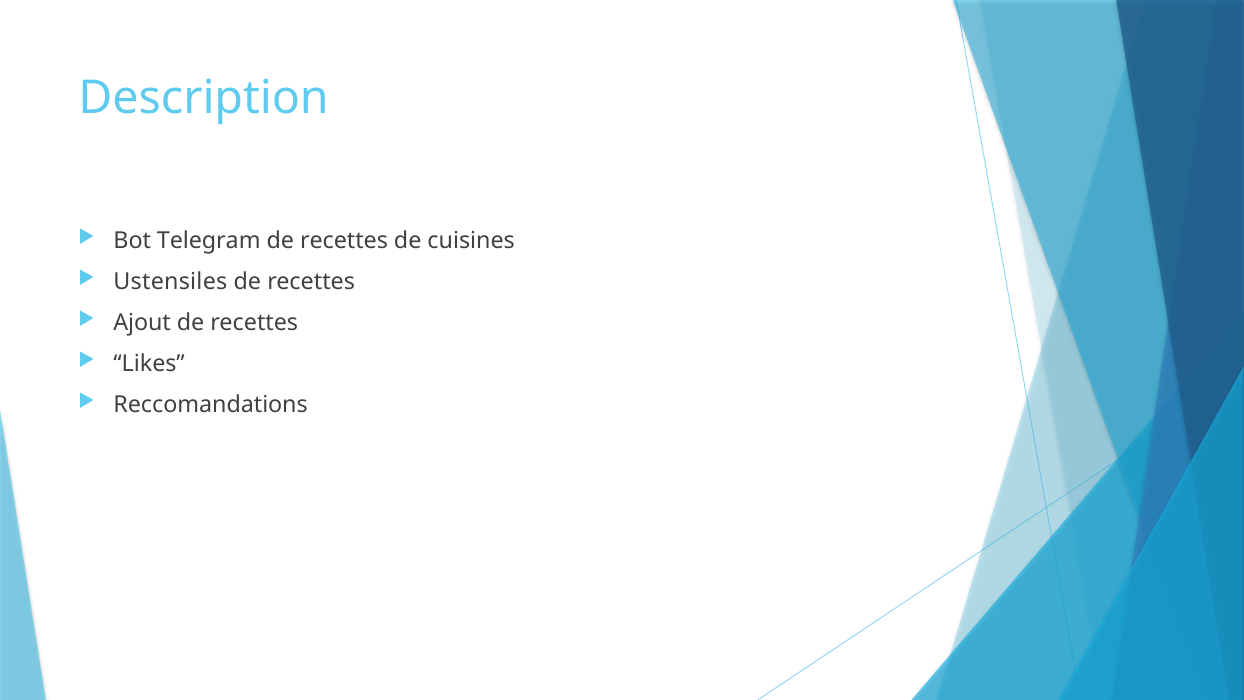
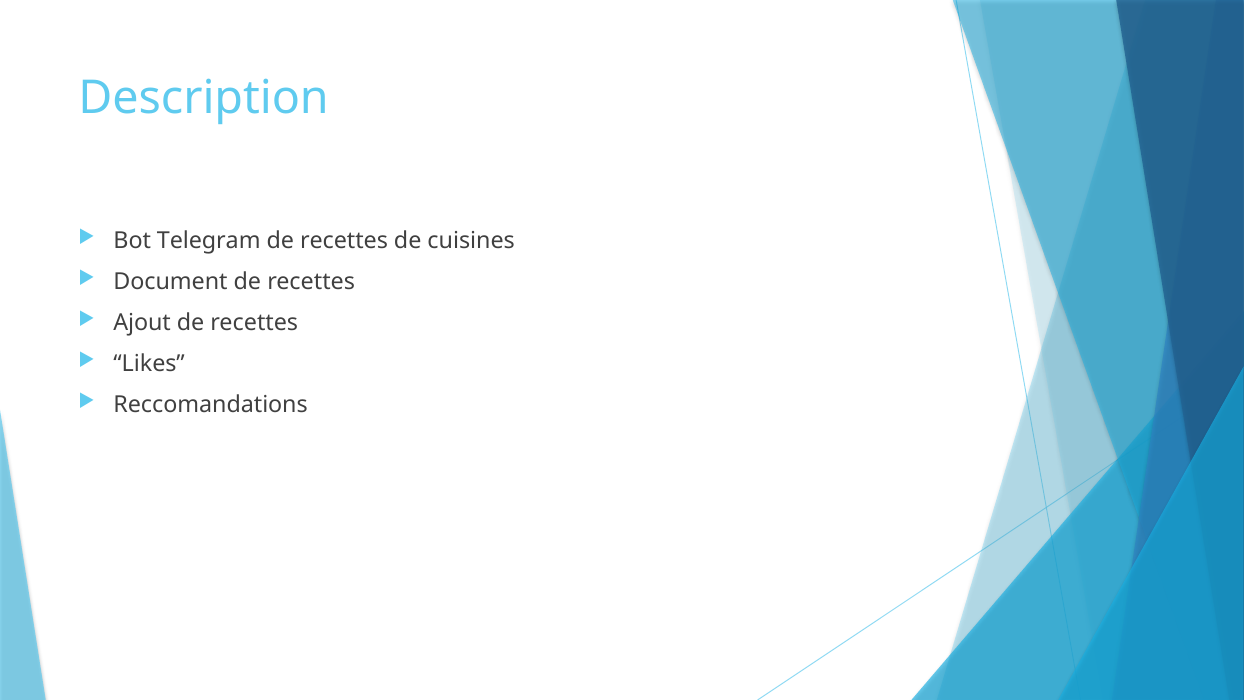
Ustensiles: Ustensiles -> Document (171, 282)
